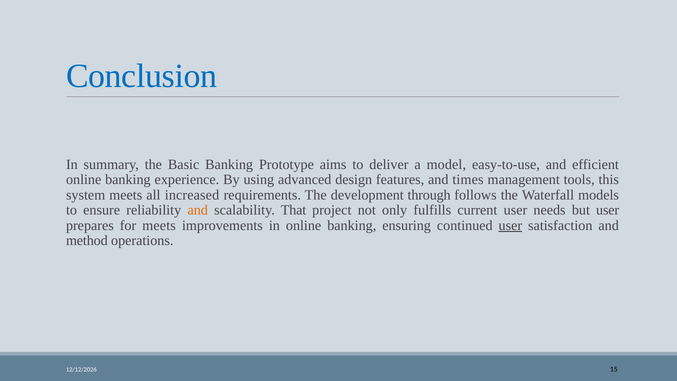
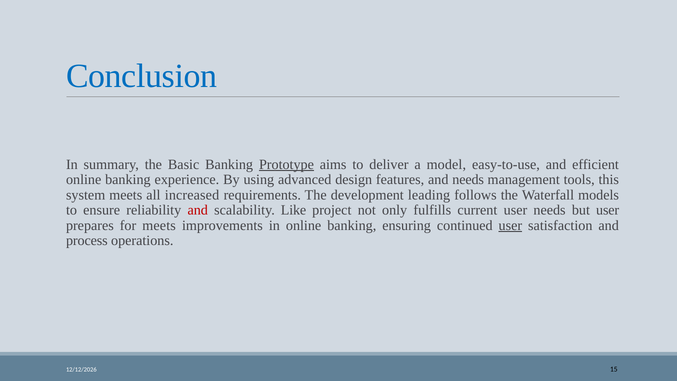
Prototype underline: none -> present (286, 164)
and times: times -> needs (468, 180)
through: through -> leading (429, 195)
and colour: orange -> red (198, 210)
That: That -> Like (294, 210)
method: method -> process (87, 241)
